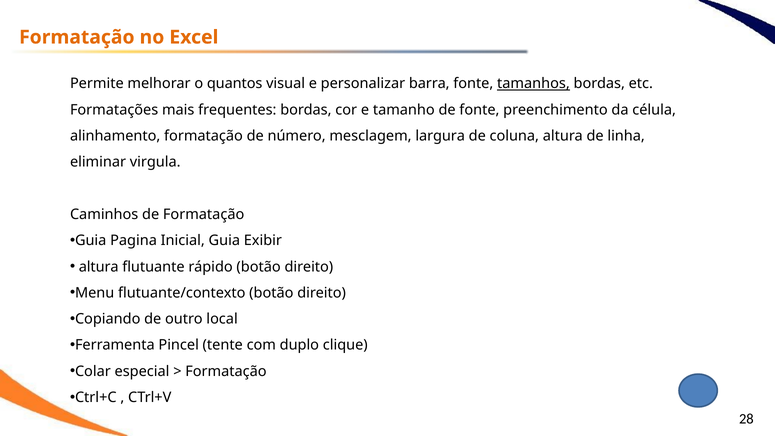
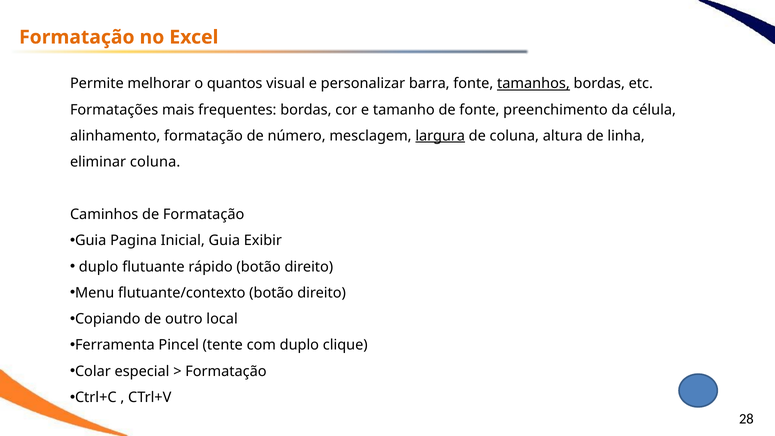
largura underline: none -> present (440, 136)
eliminar virgula: virgula -> coluna (155, 162)
altura: altura -> duplo (99, 267)
